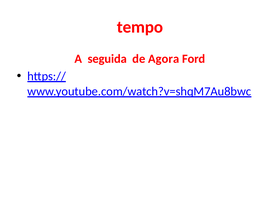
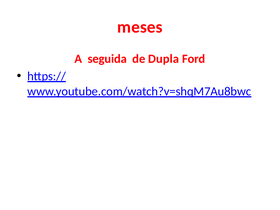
tempo: tempo -> meses (140, 27)
Agora: Agora -> Dupla (164, 59)
